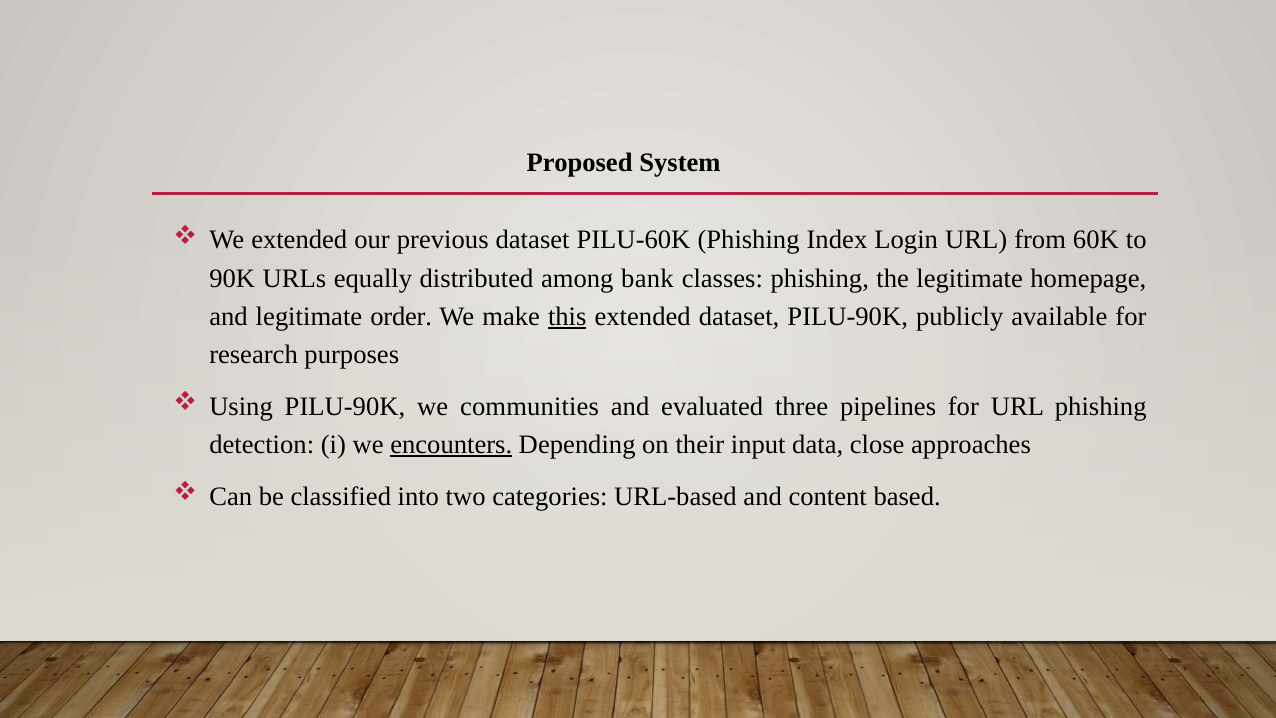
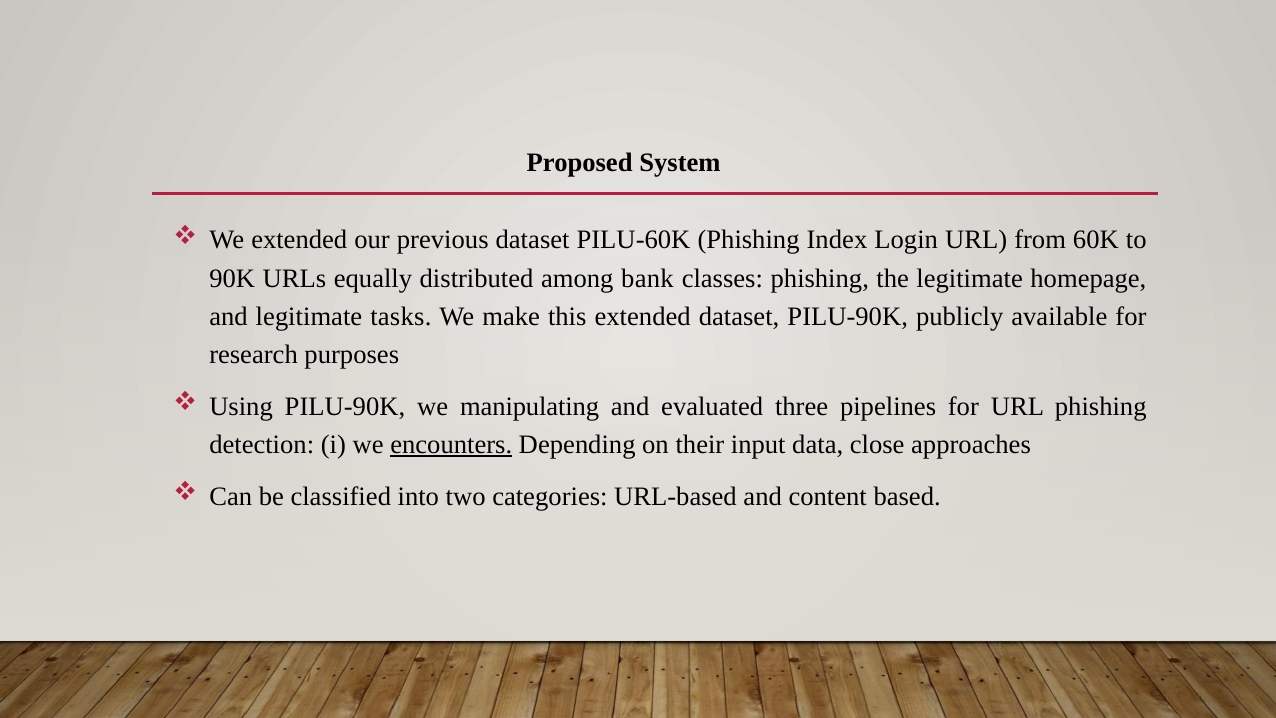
order: order -> tasks (401, 316)
this underline: present -> none (567, 316)
communities: communities -> manipulating (530, 406)
